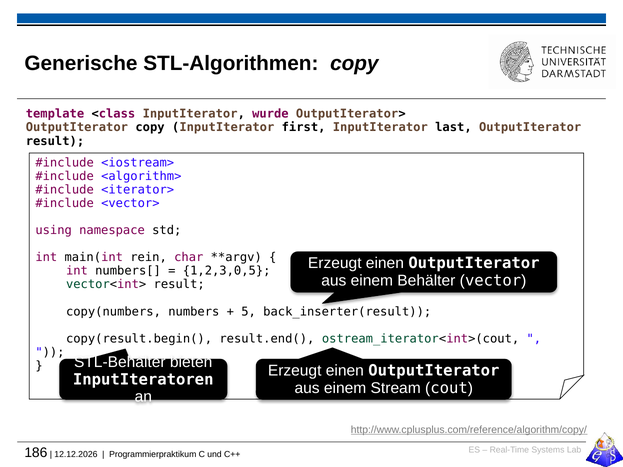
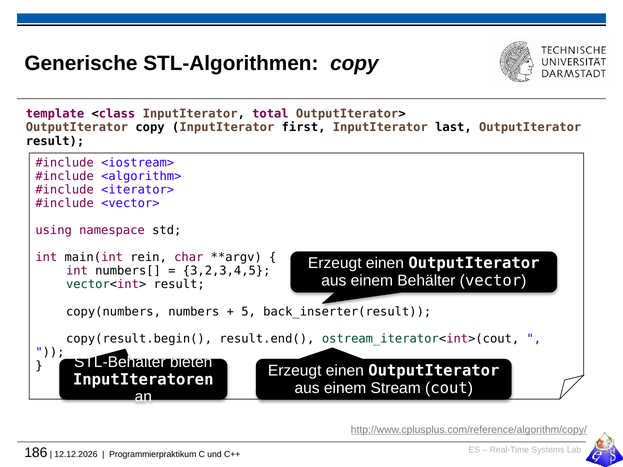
wurde: wurde -> total (270, 114)
1,2,3,0,5: 1,2,3,0,5 -> 3,2,3,4,5 (227, 271)
